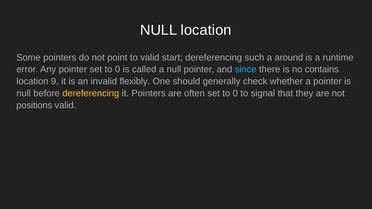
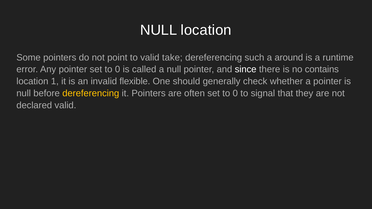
start: start -> take (172, 58)
since colour: light blue -> white (246, 69)
9: 9 -> 1 (55, 81)
flexibly: flexibly -> flexible (135, 81)
positions: positions -> declared (34, 105)
